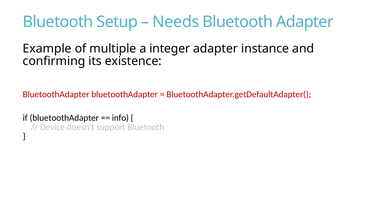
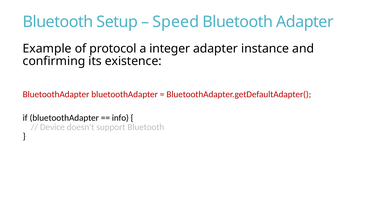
Needs: Needs -> Speed (176, 22)
multiple: multiple -> protocol (113, 49)
